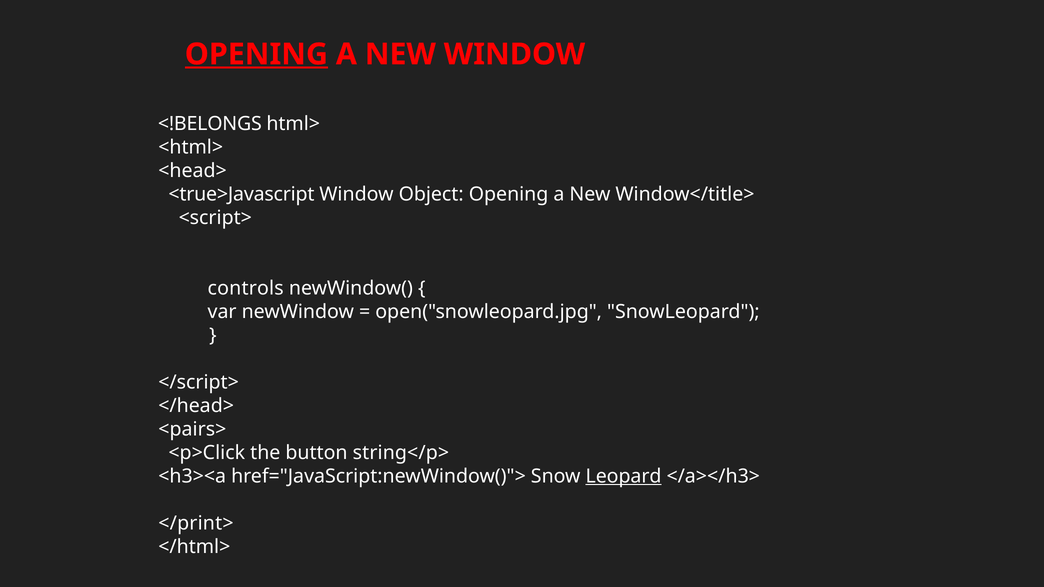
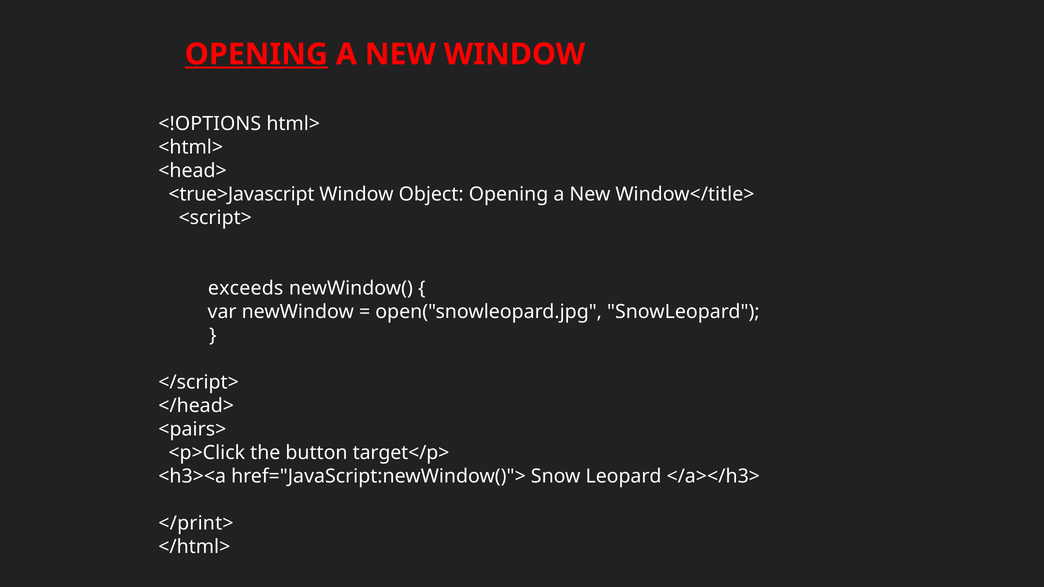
<!BELONGS: <!BELONGS -> <!OPTIONS (210, 124)
controls: controls -> exceeds (246, 288)
string</p>: string</p> -> target</p> (401, 453)
Leopard underline: present -> none (624, 476)
